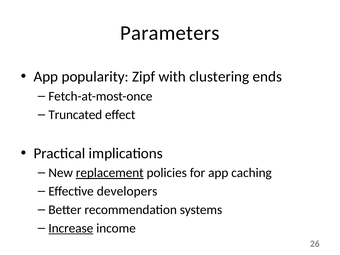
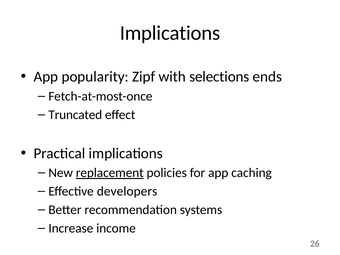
Parameters: Parameters -> Implications (170, 33)
clustering: clustering -> selections (219, 77)
Increase underline: present -> none (71, 228)
